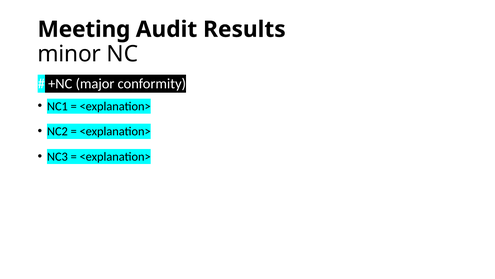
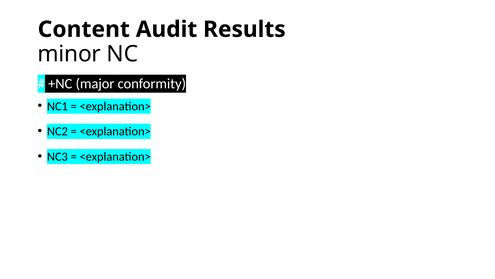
Meeting: Meeting -> Content (84, 29)
